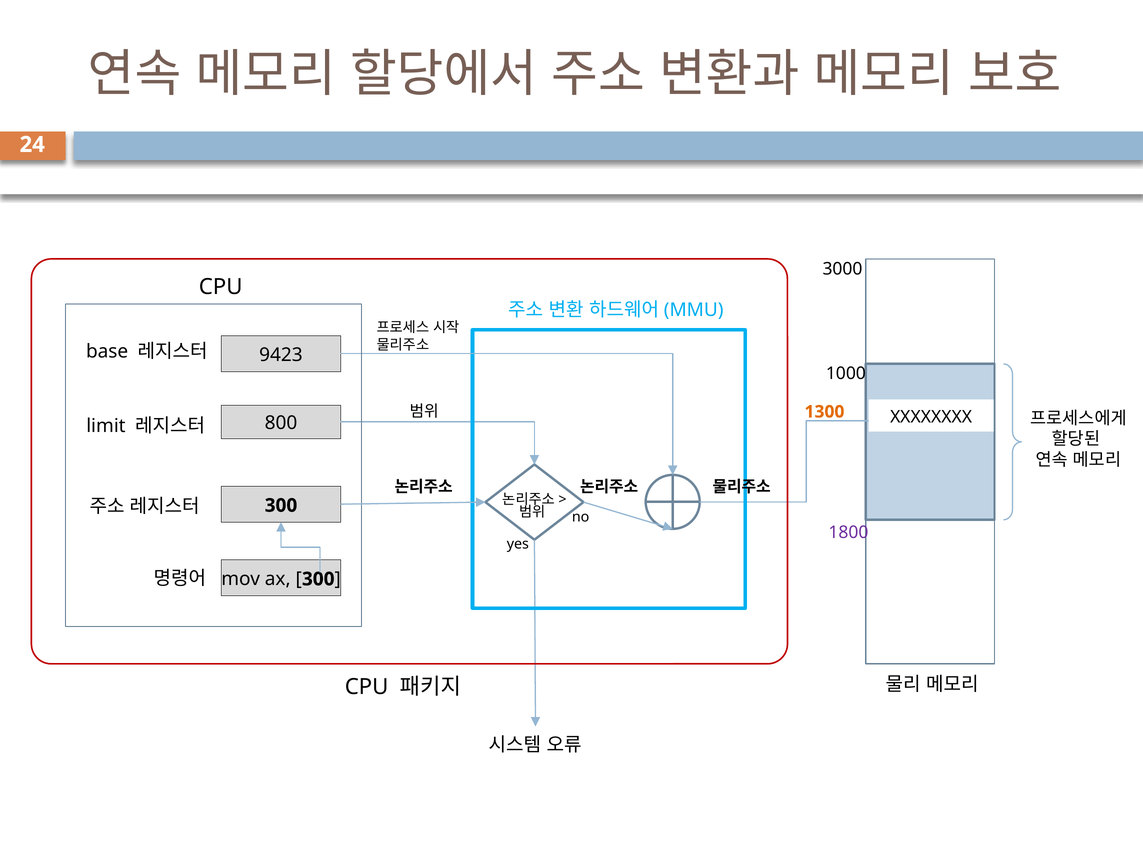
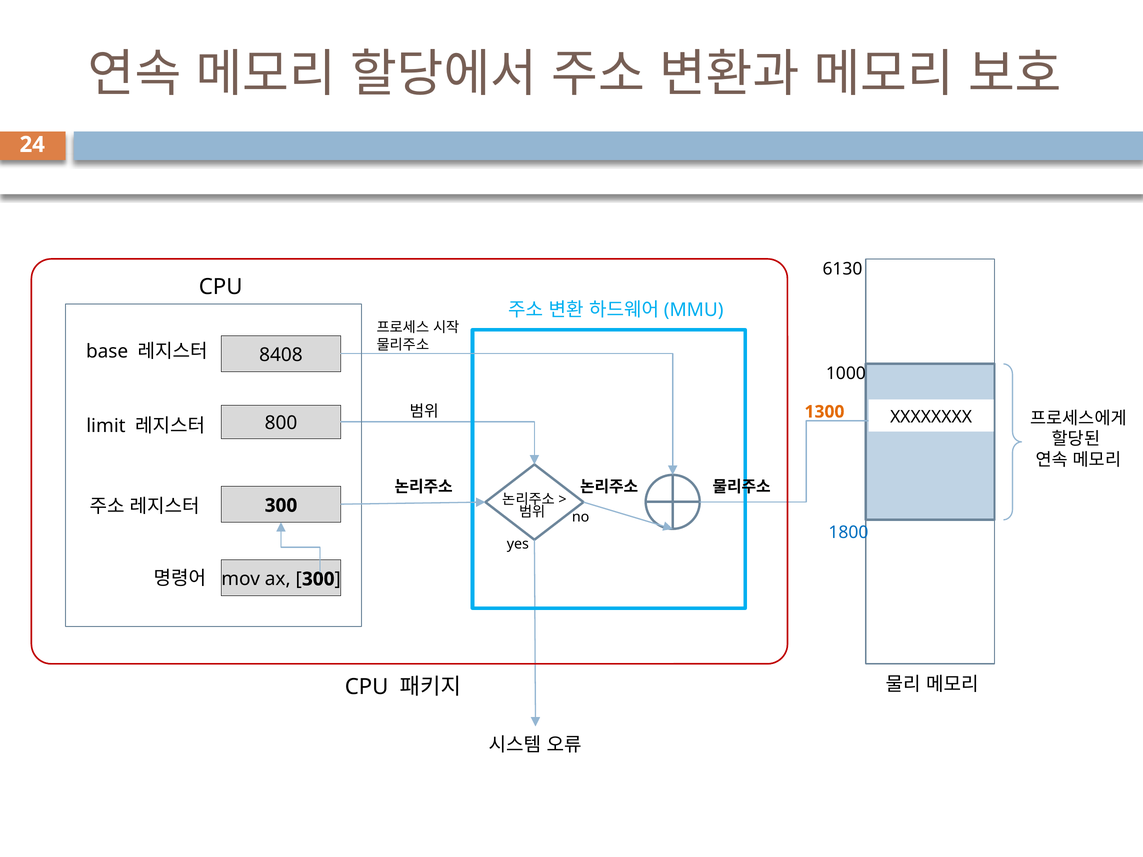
3000: 3000 -> 6130 (842, 269)
9423: 9423 -> 8408 (281, 355)
1800 colour: purple -> blue (848, 532)
